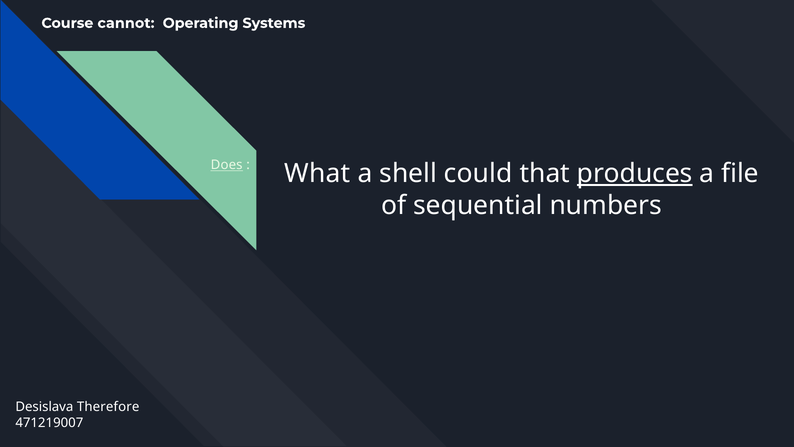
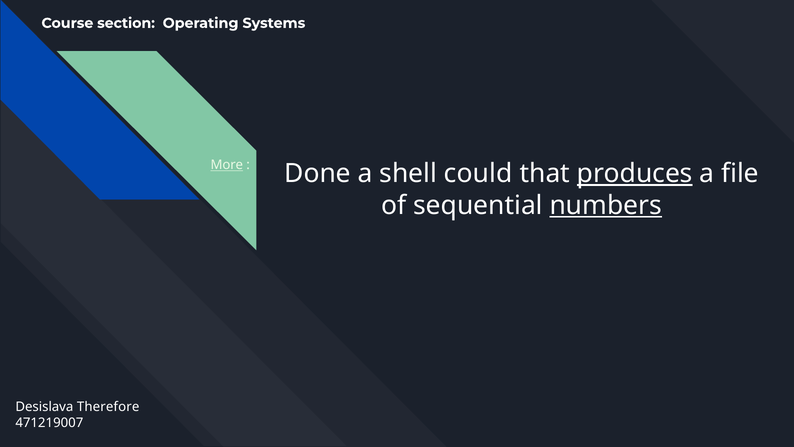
cannot: cannot -> section (126, 23)
Does: Does -> More (227, 165)
What: What -> Done (318, 174)
numbers underline: none -> present (606, 205)
